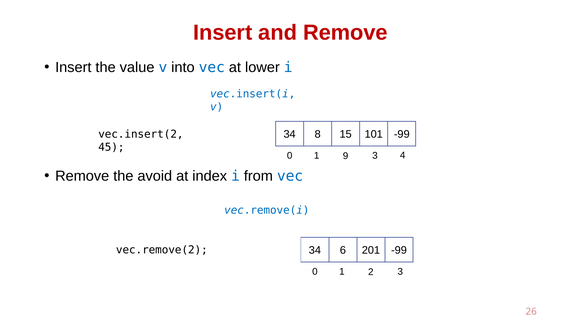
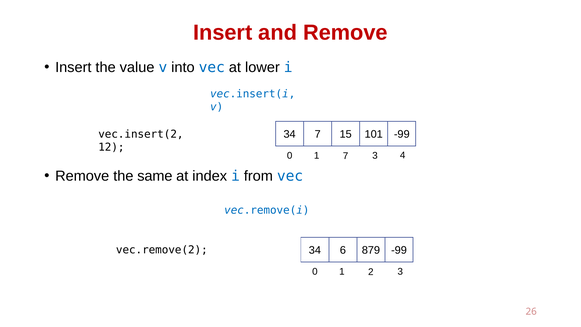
34 8: 8 -> 7 (318, 134)
45: 45 -> 12 (111, 147)
1 9: 9 -> 7 (346, 156)
avoid: avoid -> same (155, 176)
201: 201 -> 879 (371, 250)
